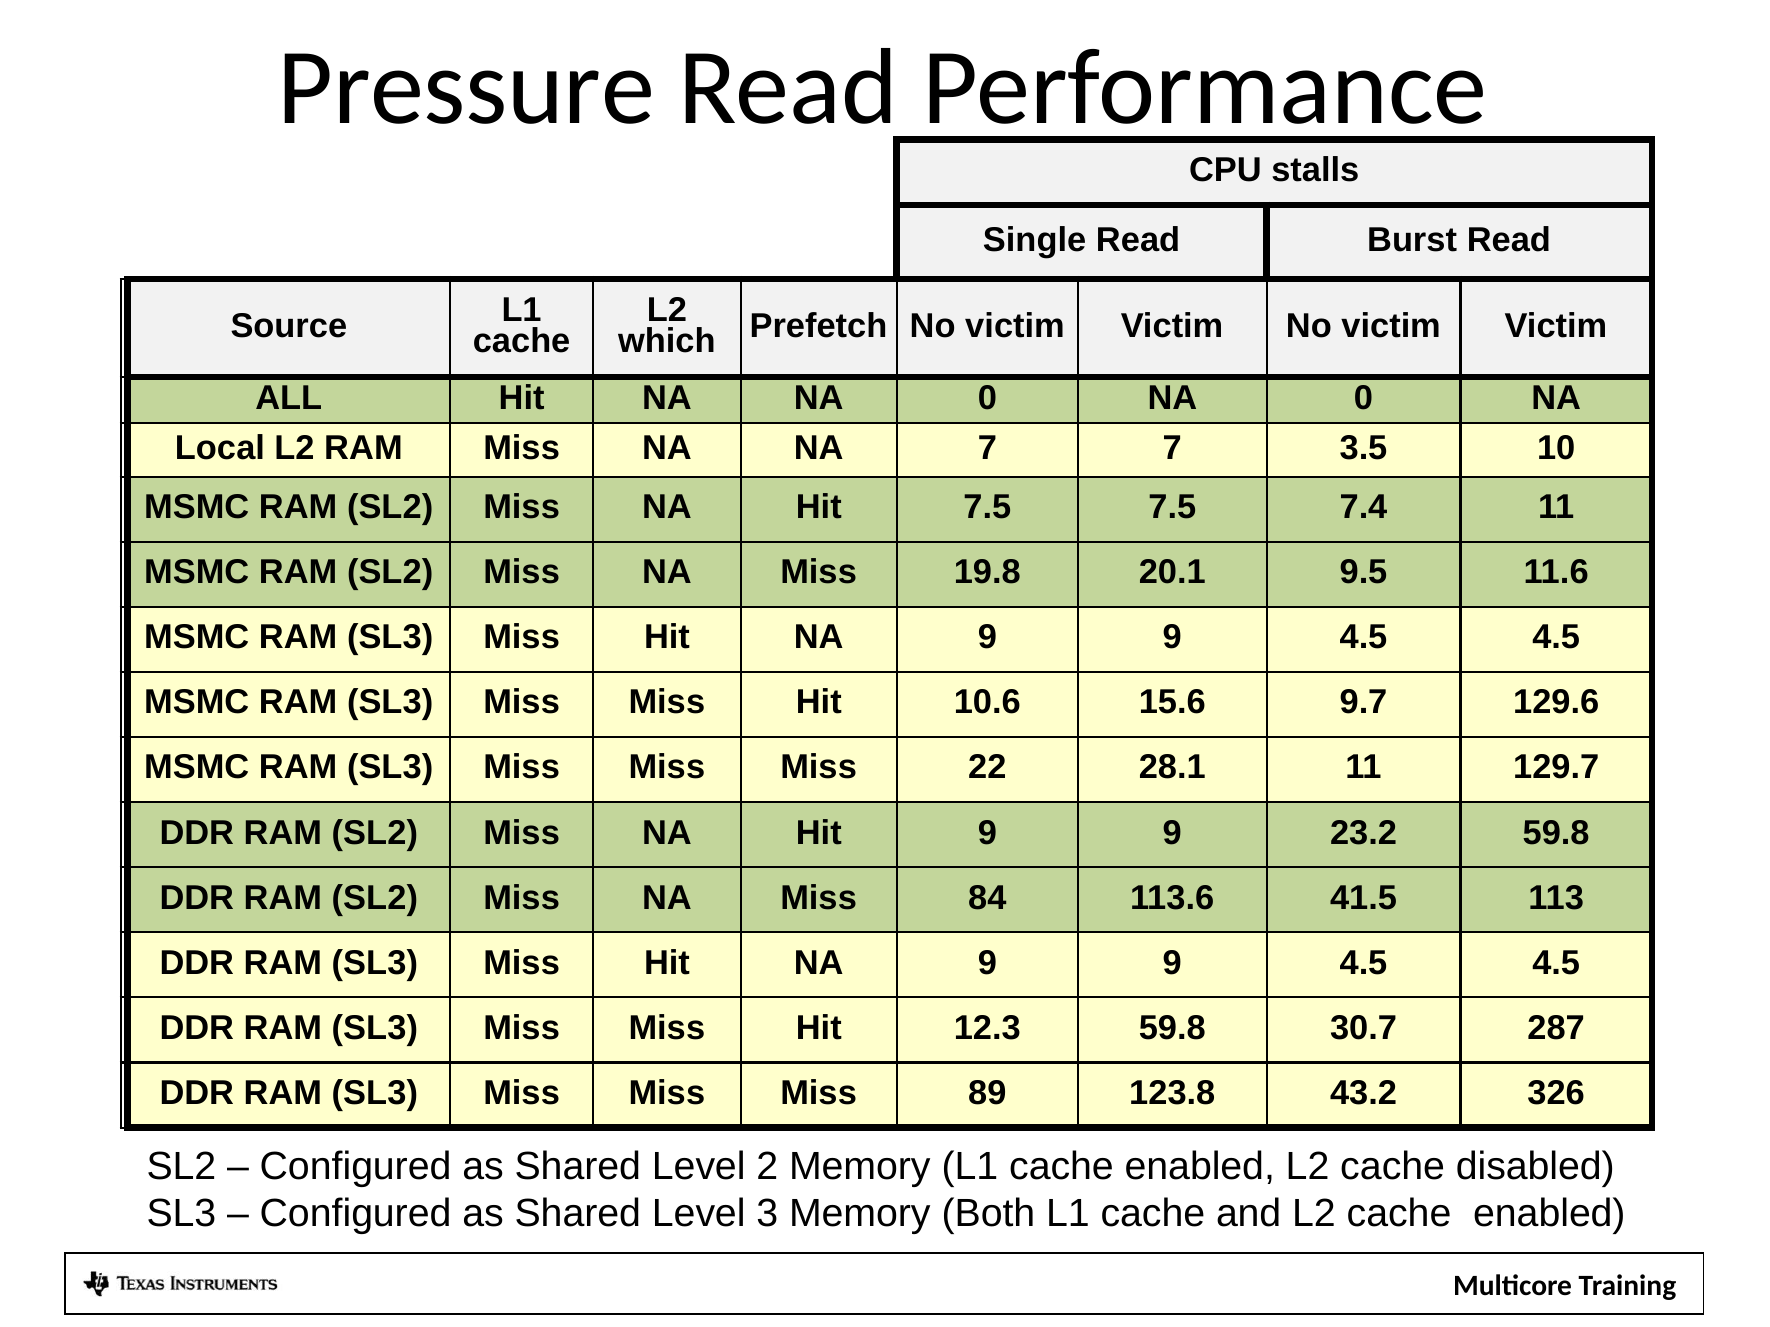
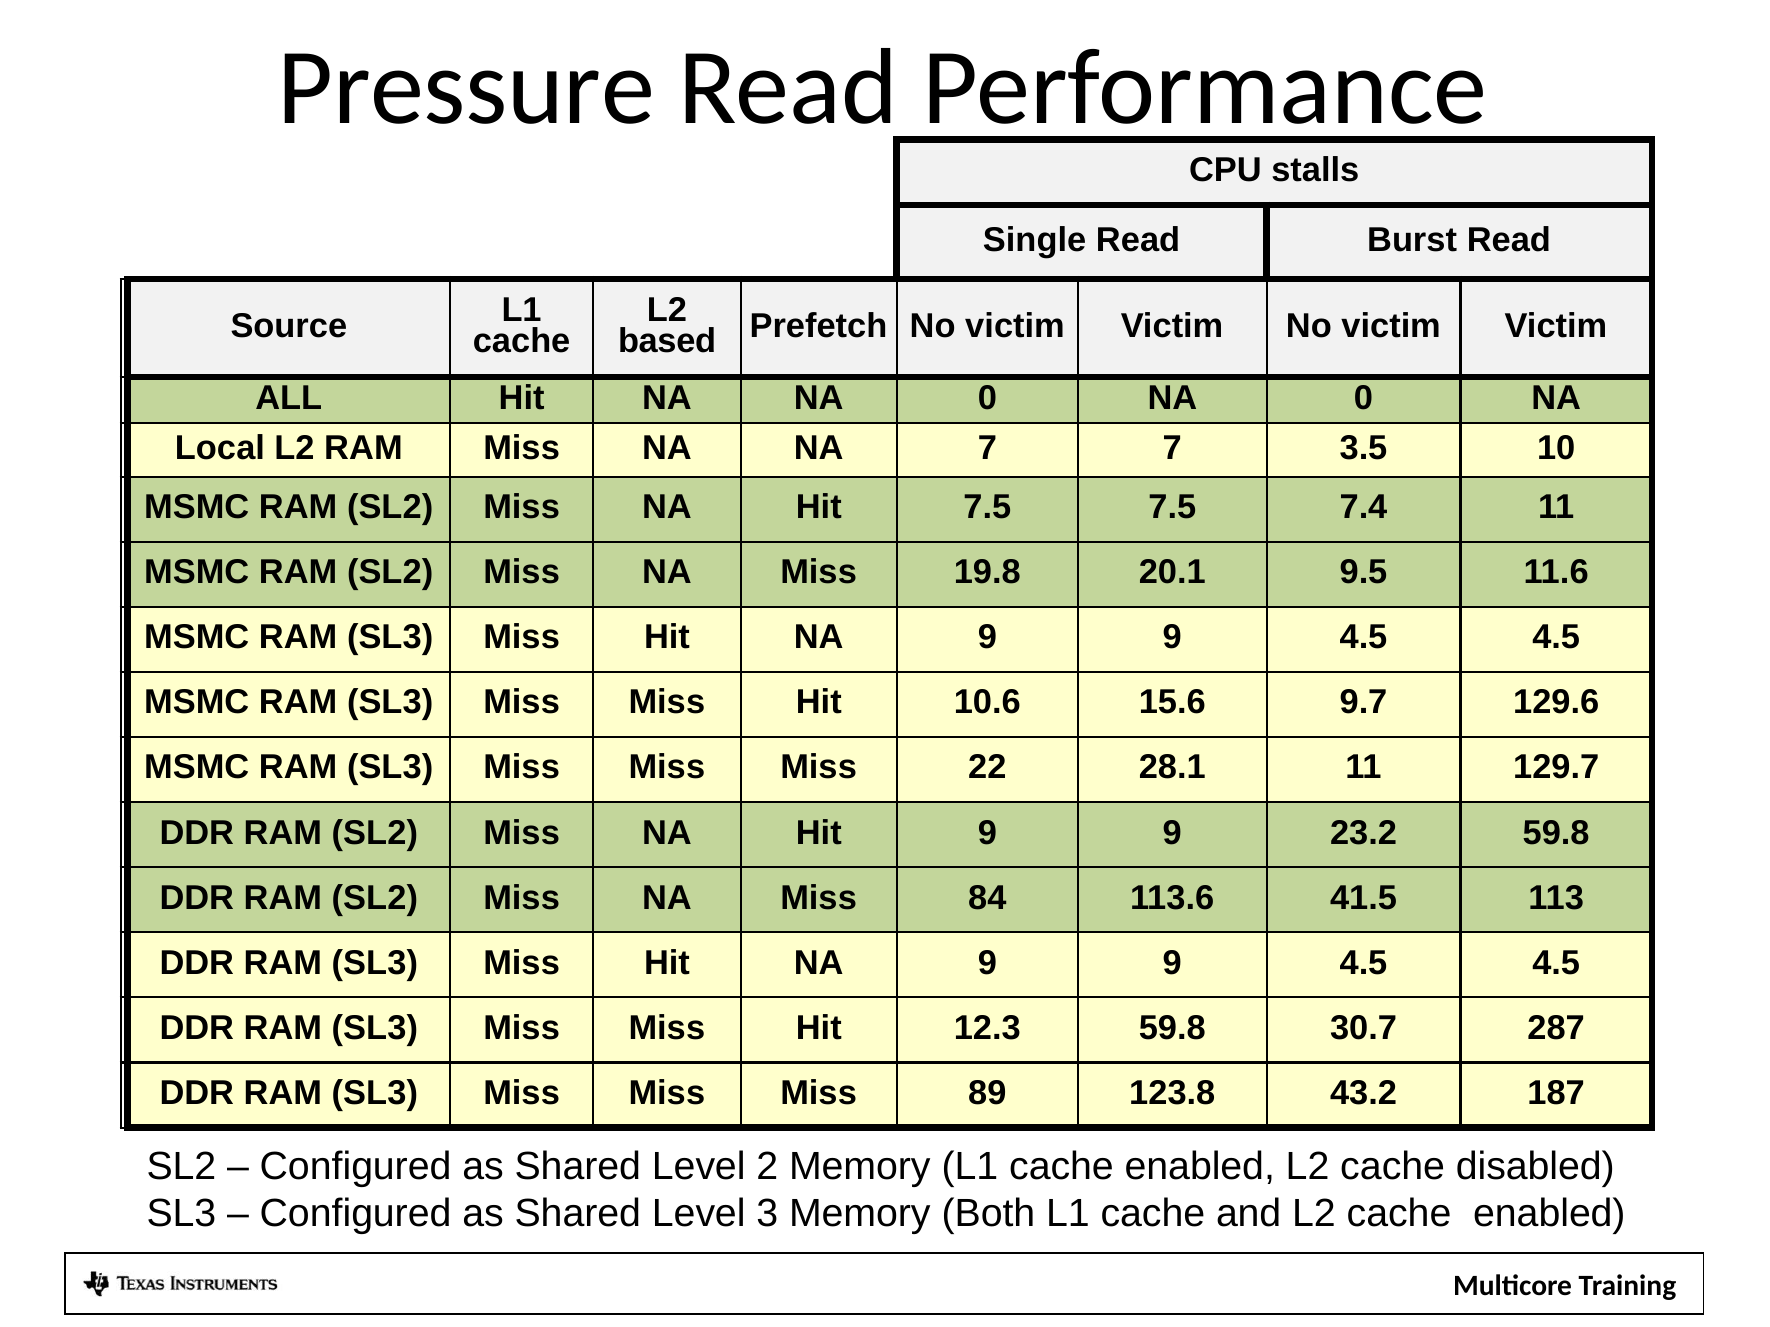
which: which -> based (667, 342)
326: 326 -> 187 (1556, 1093)
